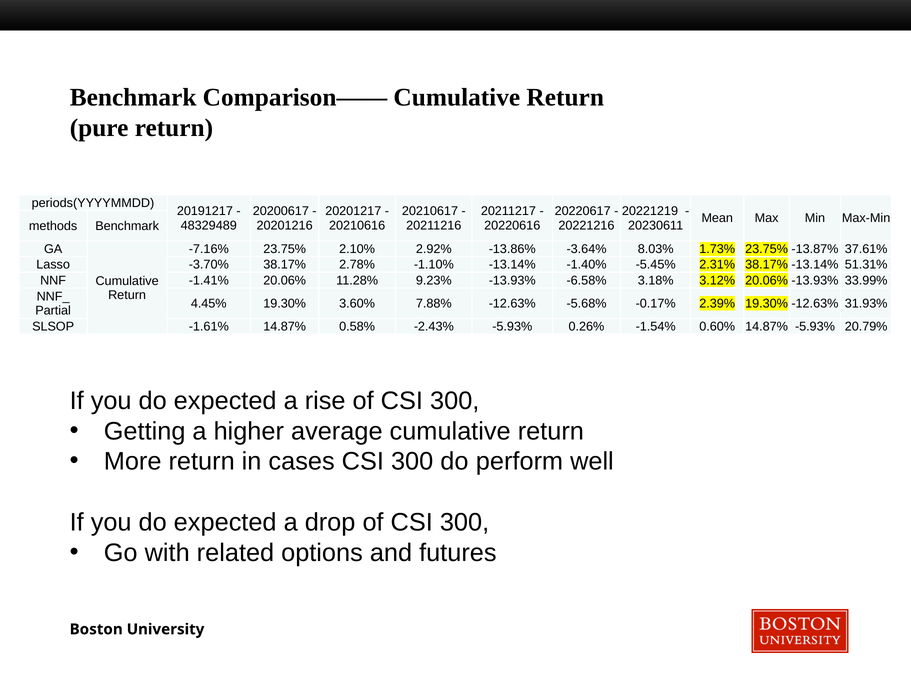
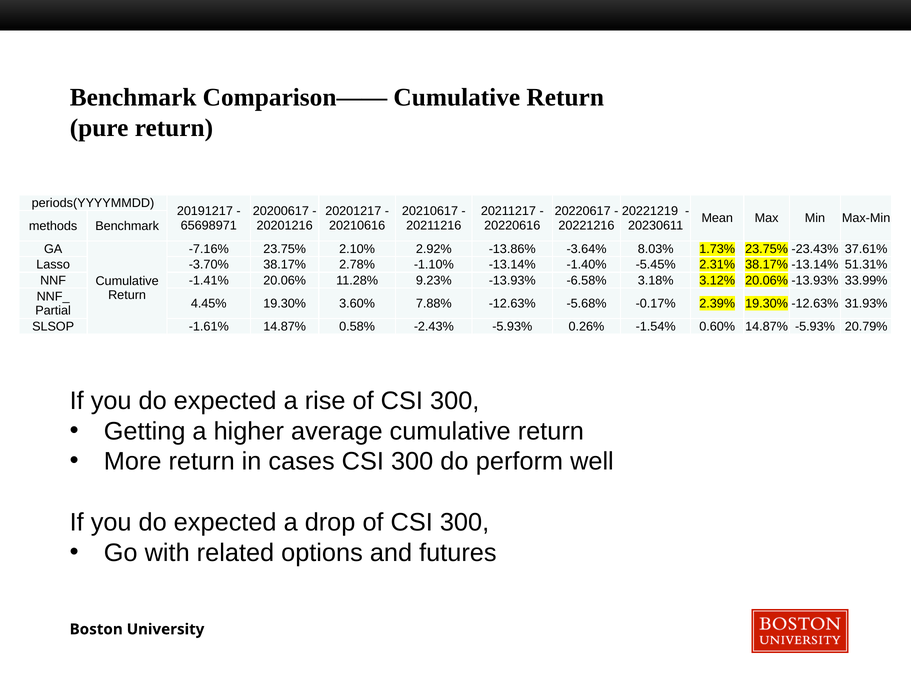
48329489: 48329489 -> 65698971 (209, 225)
-13.87%: -13.87% -> -23.43% (815, 249)
